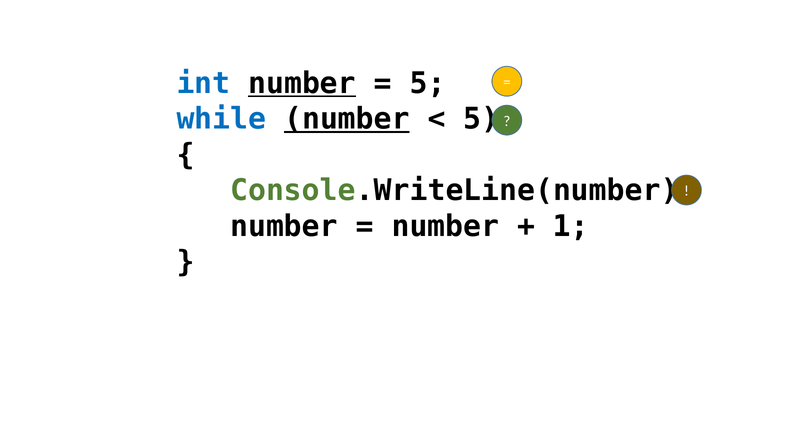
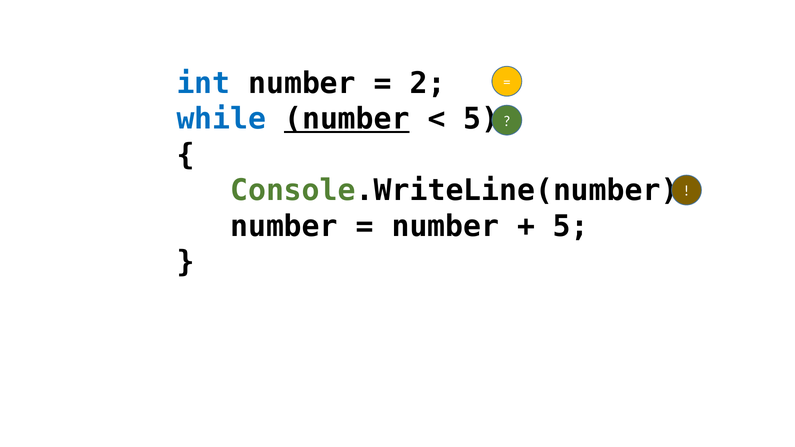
number underline: present -> none (302, 83)
5: 5 -> 2 (428, 83)
1: 1 -> 5 (571, 226)
